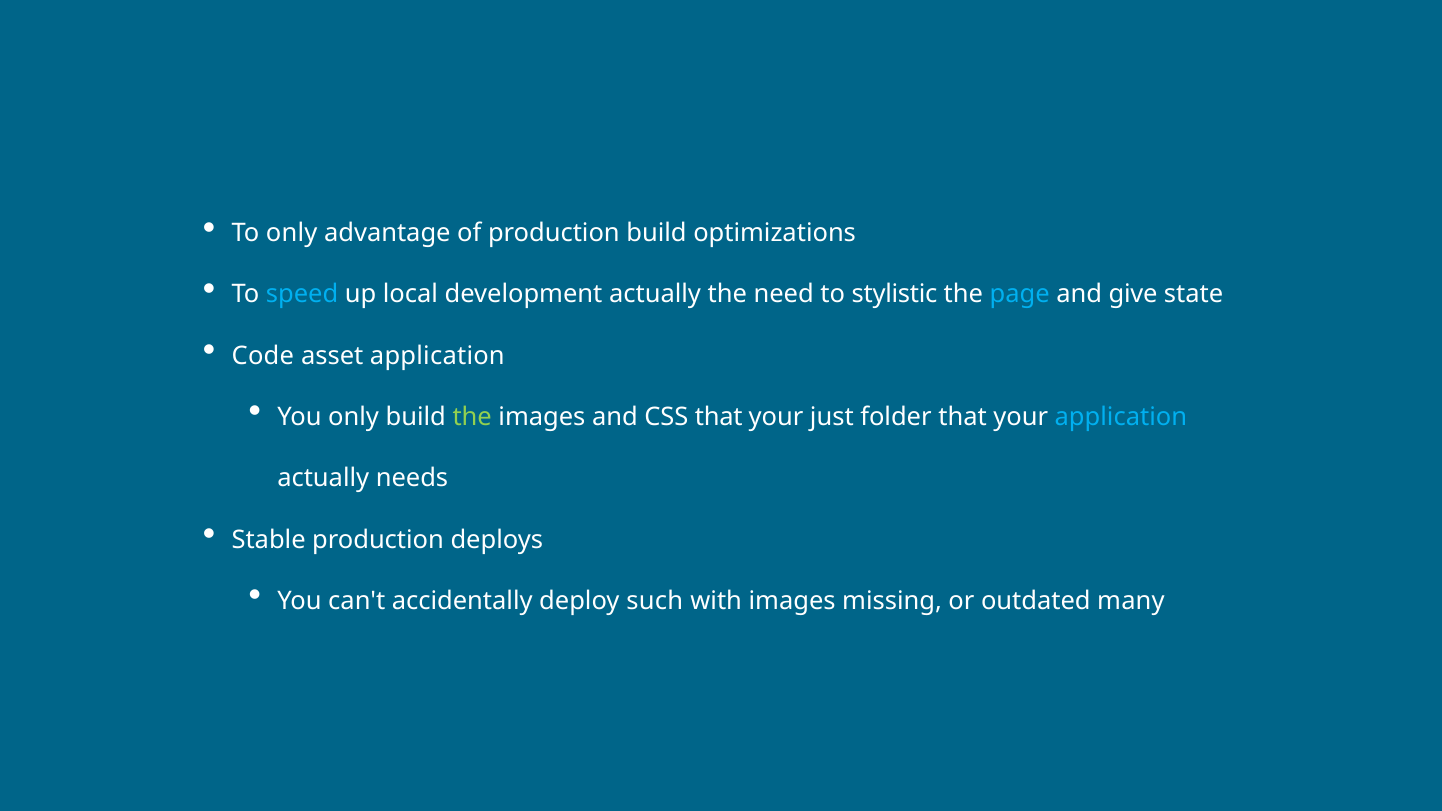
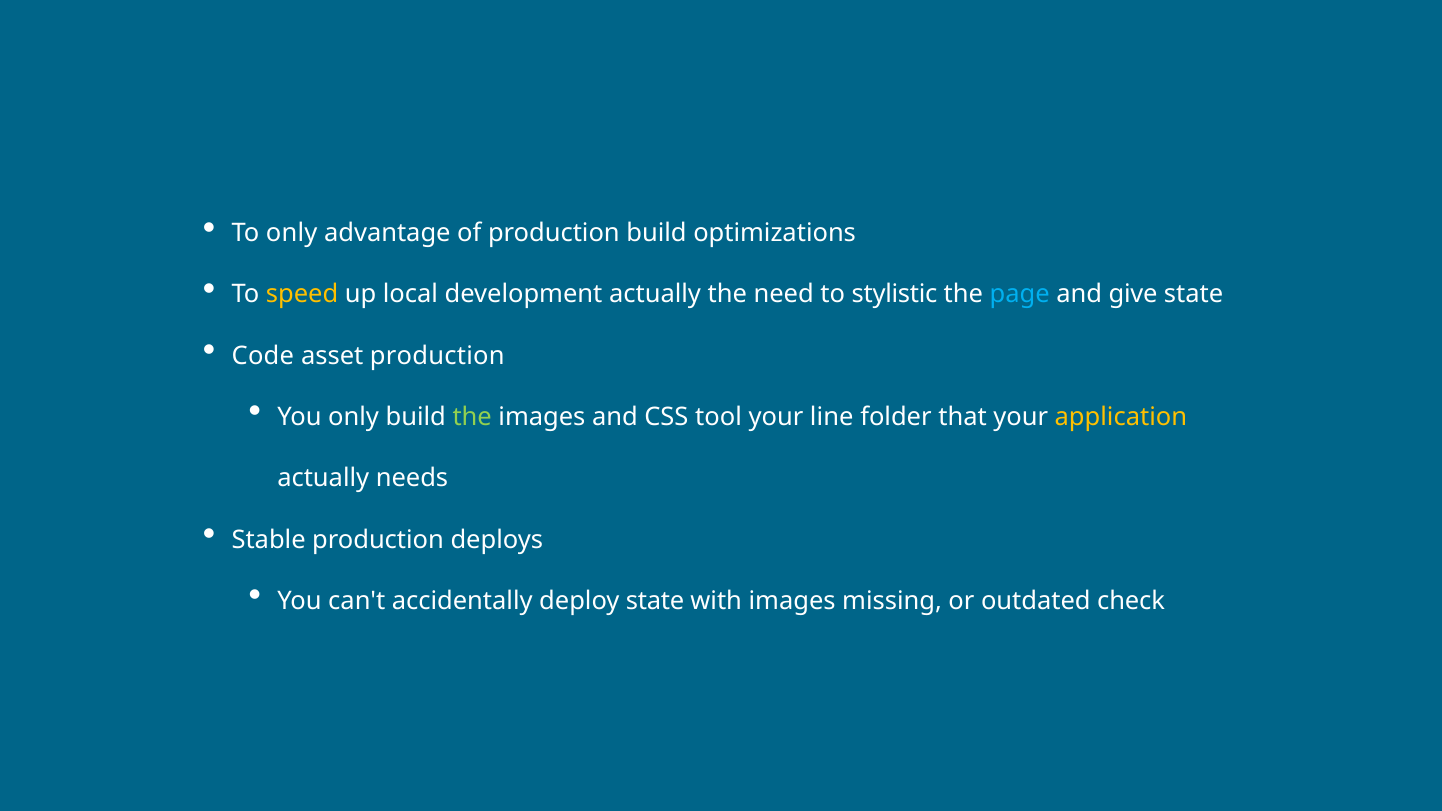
speed colour: light blue -> yellow (302, 295)
asset application: application -> production (437, 356)
CSS that: that -> tool (719, 417)
just: just -> line (832, 417)
application colour: light blue -> yellow (1121, 417)
deploy such: such -> state (655, 601)
many: many -> check (1131, 601)
